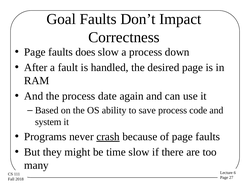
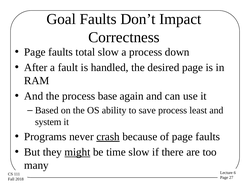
does: does -> total (85, 52)
date: date -> base (107, 96)
code: code -> least (198, 110)
might underline: none -> present (77, 152)
